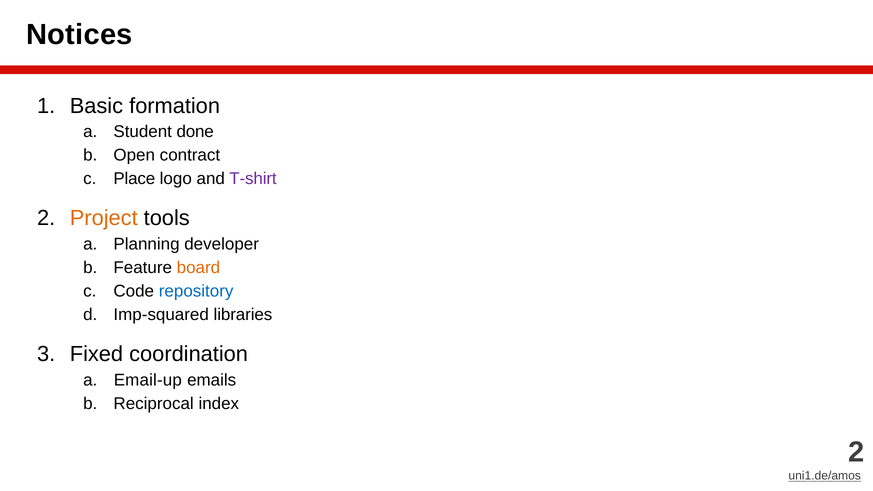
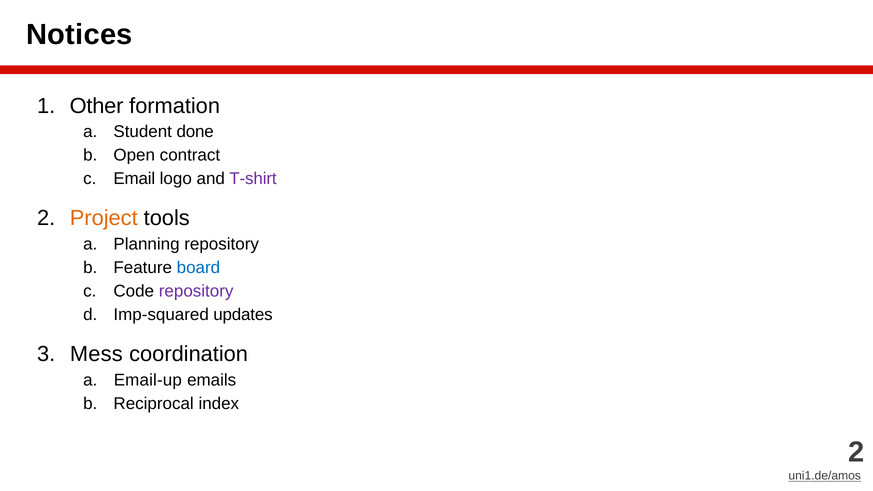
Basic: Basic -> Other (97, 106)
Place: Place -> Email (134, 179)
Planning developer: developer -> repository (222, 244)
board colour: orange -> blue (198, 268)
repository colour: blue -> purple (196, 291)
libraries: libraries -> updates (243, 314)
Fixed: Fixed -> Mess (96, 354)
